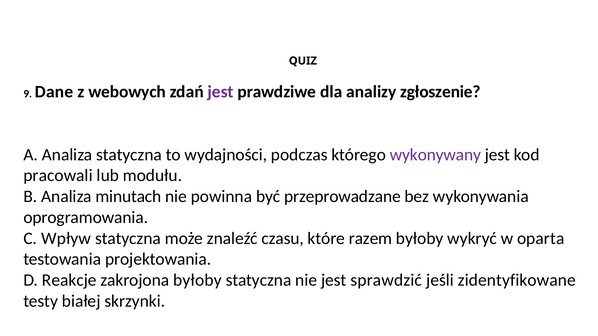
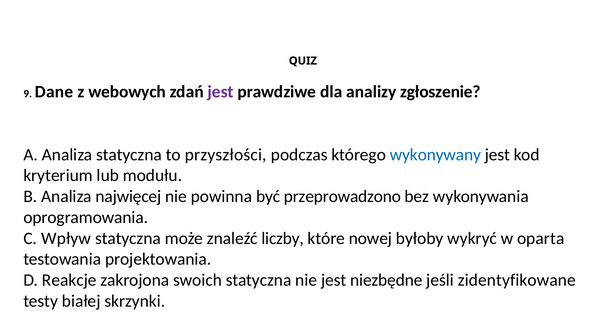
wydajności: wydajności -> przyszłości (226, 155)
wykonywany colour: purple -> blue (435, 155)
pracowali: pracowali -> kryterium (58, 176)
minutach: minutach -> najwięcej (128, 197)
przeprowadzane: przeprowadzane -> przeprowadzono (342, 197)
czasu: czasu -> liczby (283, 239)
razem: razem -> nowej (370, 239)
zakrojona byłoby: byłoby -> swoich (197, 280)
sprawdzić: sprawdzić -> niezbędne (386, 280)
